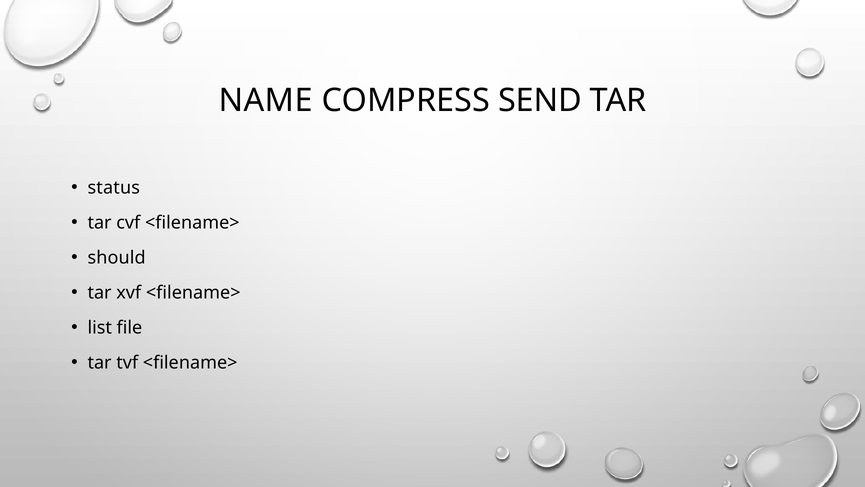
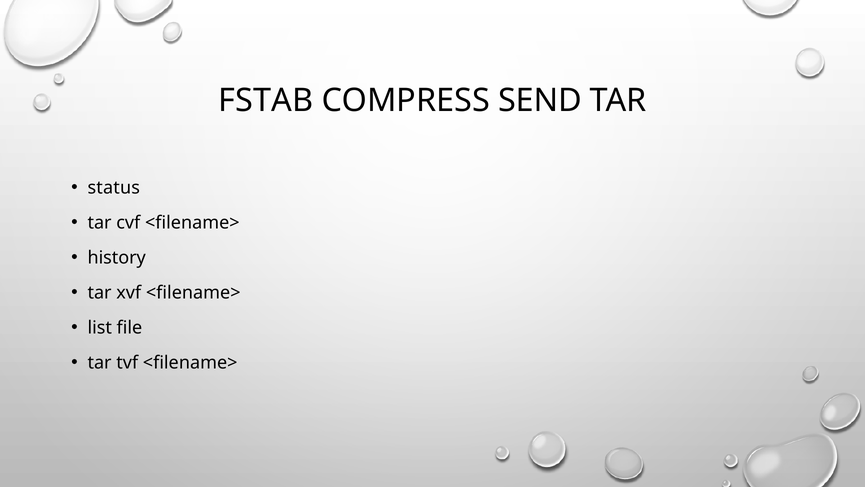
NAME: NAME -> FSTAB (266, 100)
should: should -> history (117, 258)
